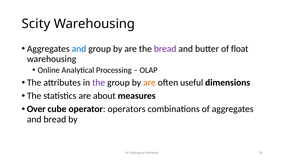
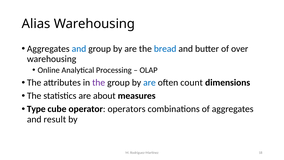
Scity: Scity -> Alias (36, 24)
bread colour: purple -> blue (165, 49)
float: float -> over (240, 49)
are colour: orange -> blue (149, 82)
useful: useful -> count (192, 82)
Over: Over -> Type (36, 109)
and bread: bread -> result (55, 119)
